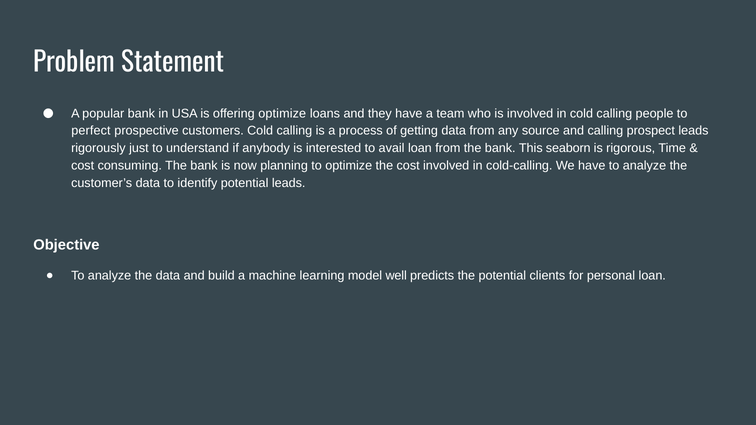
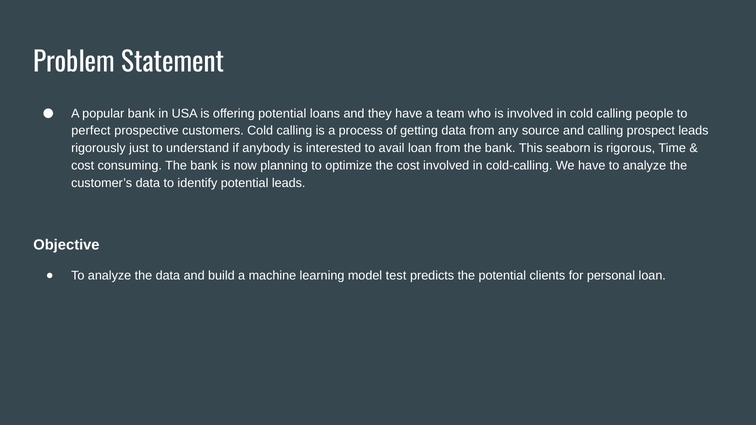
offering optimize: optimize -> potential (282, 114)
well: well -> test (396, 276)
